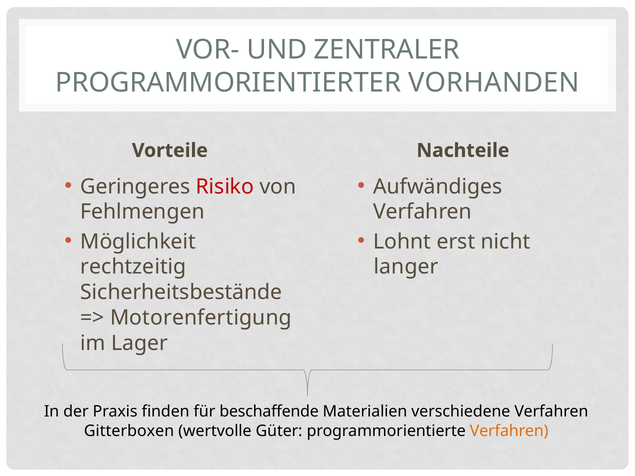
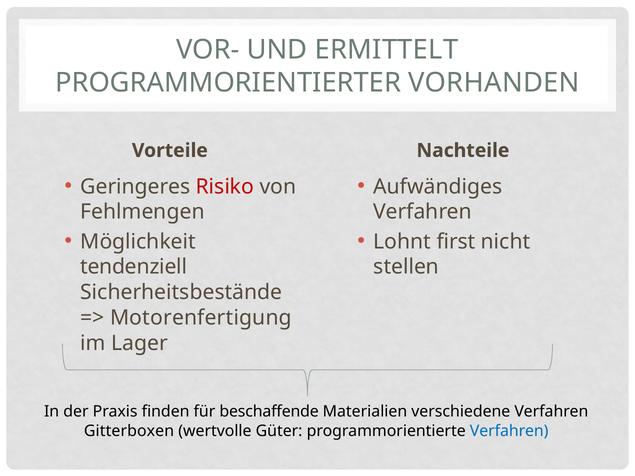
ZENTRALER: ZENTRALER -> ERMITTELT (386, 50)
erst: erst -> first (456, 242)
rechtzeitig: rechtzeitig -> tendenziell (134, 267)
langer: langer -> stellen (406, 267)
Verfahren colour: orange -> blue (509, 431)
